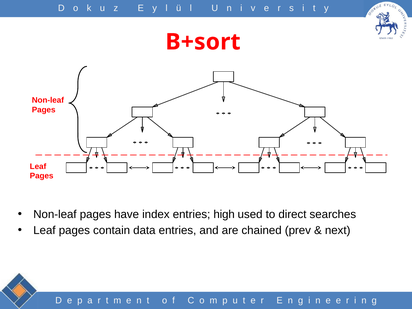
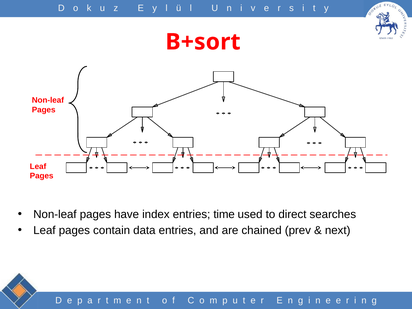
high: high -> time (224, 214)
